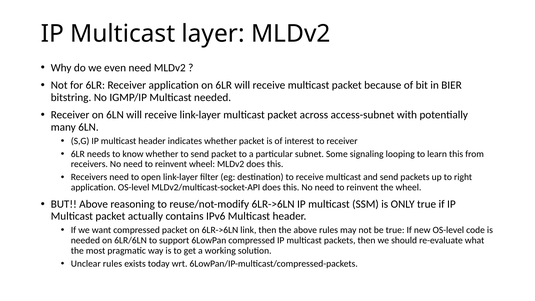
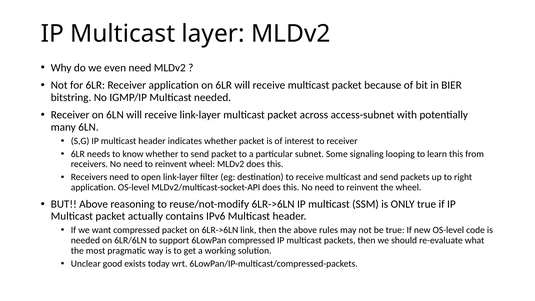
Unclear rules: rules -> good (113, 264)
